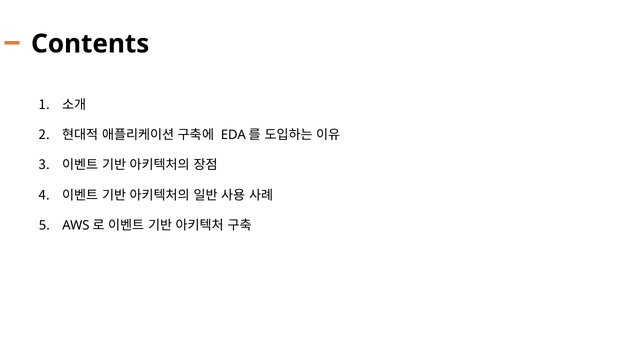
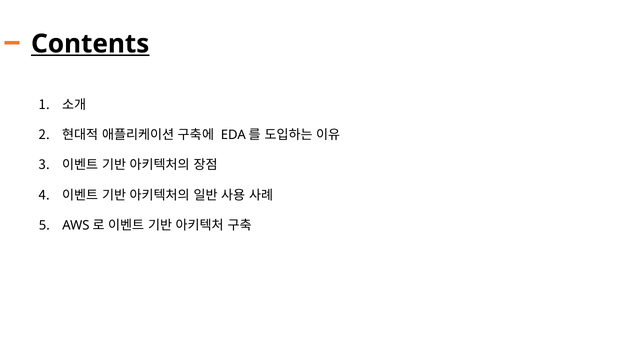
Contents underline: none -> present (90, 44)
